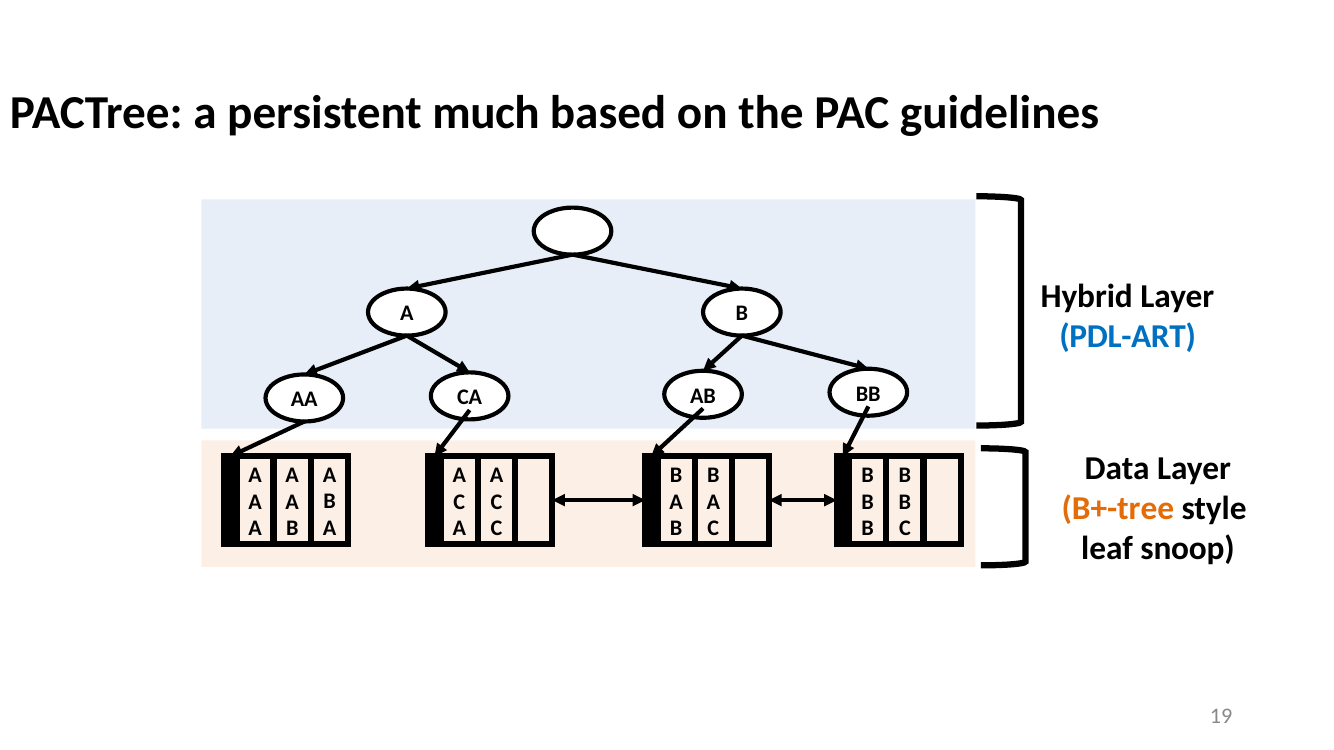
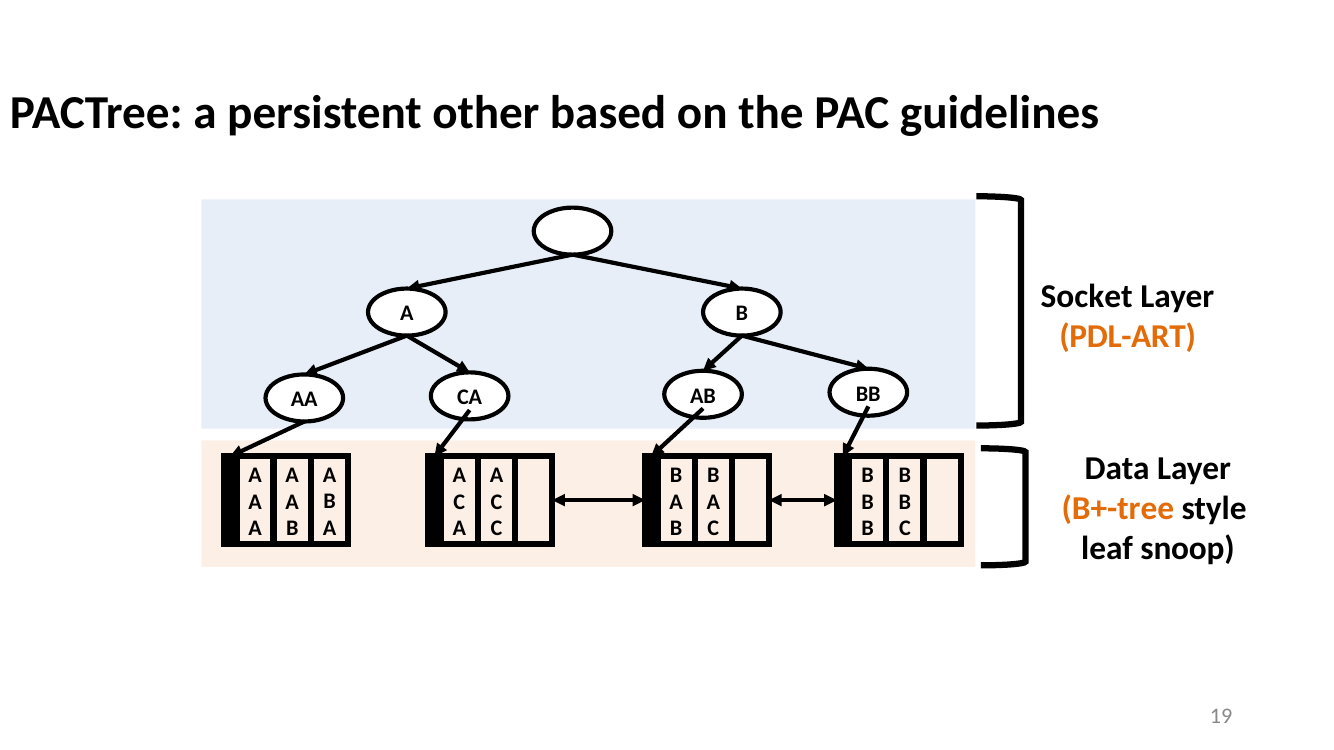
much: much -> other (486, 113)
Hybrid: Hybrid -> Socket (1087, 296)
PDL-ART colour: blue -> orange (1128, 336)
